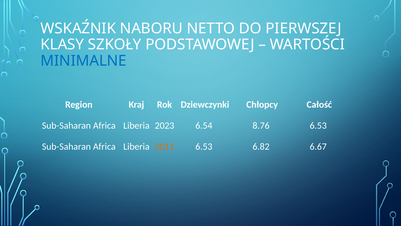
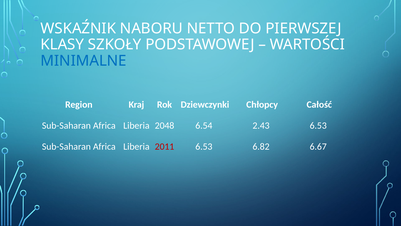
2023: 2023 -> 2048 (165, 125)
8.76: 8.76 -> 2.43 (261, 125)
2011 colour: orange -> red (165, 146)
